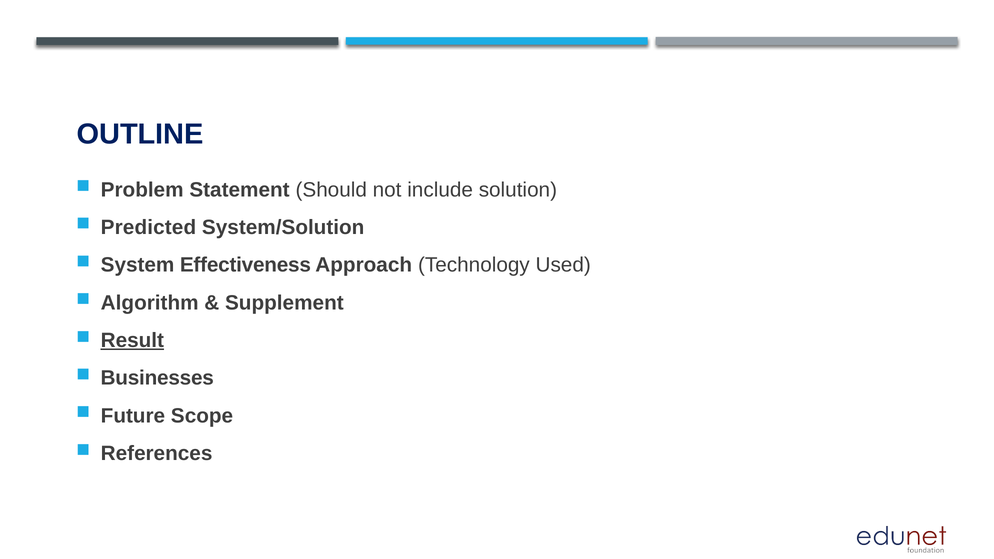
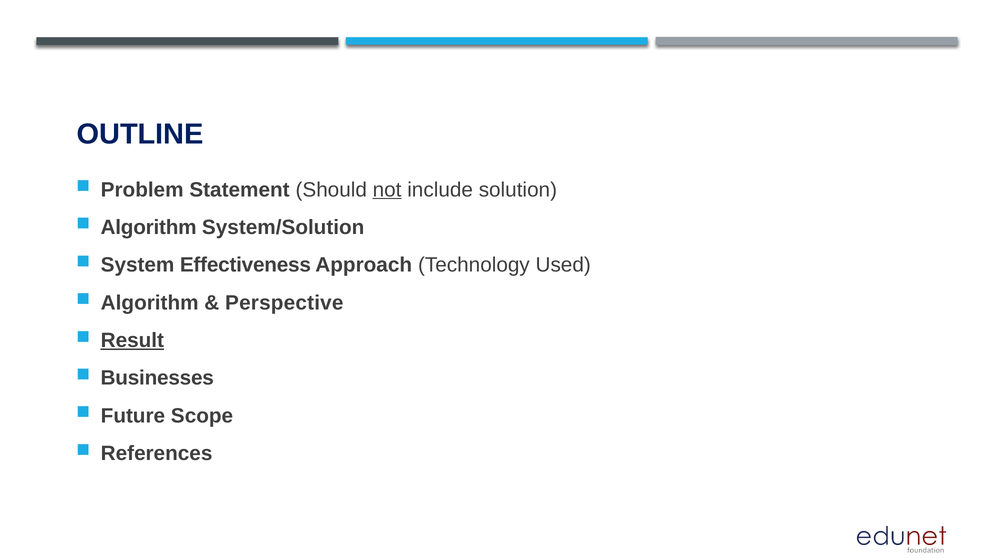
not underline: none -> present (387, 190)
Predicted: Predicted -> Algorithm (149, 227)
Supplement: Supplement -> Perspective (284, 303)
